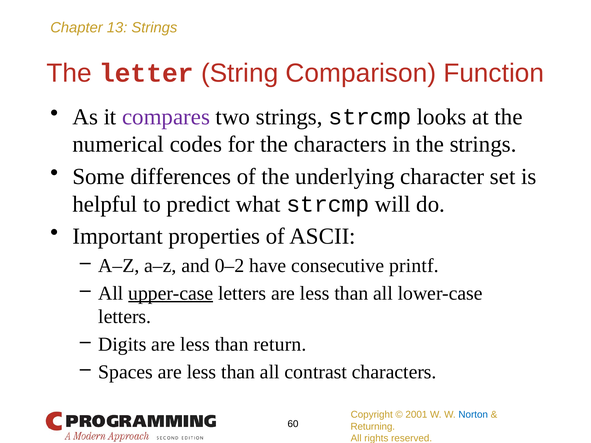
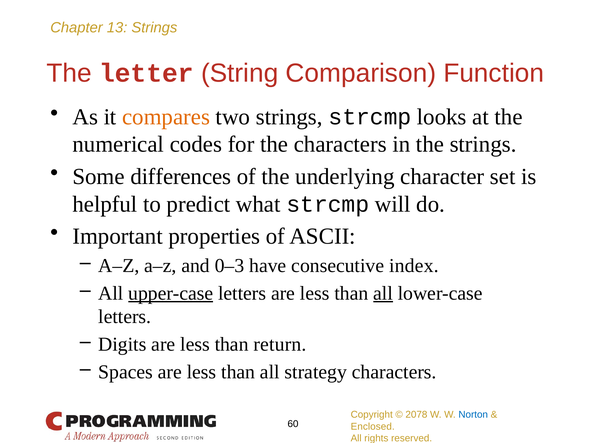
compares colour: purple -> orange (166, 117)
0–2: 0–2 -> 0–3 (229, 266)
printf: printf -> index (414, 266)
all underline: none -> present (383, 293)
contrast: contrast -> strategy (316, 372)
2001: 2001 -> 2078 (416, 415)
Returning: Returning -> Enclosed (373, 427)
